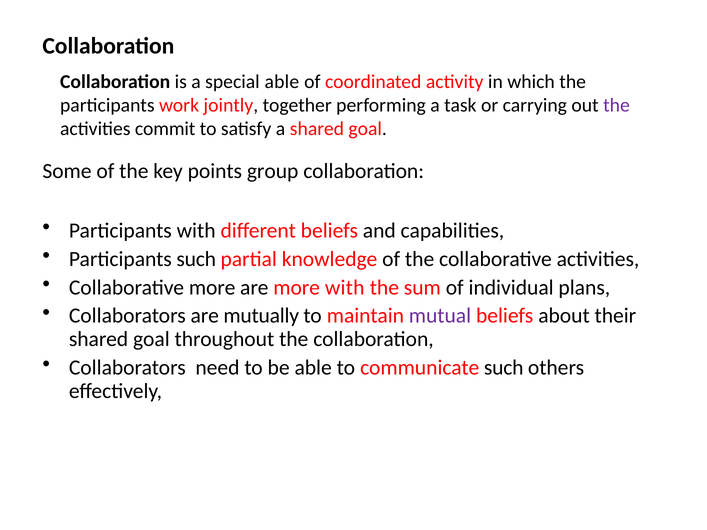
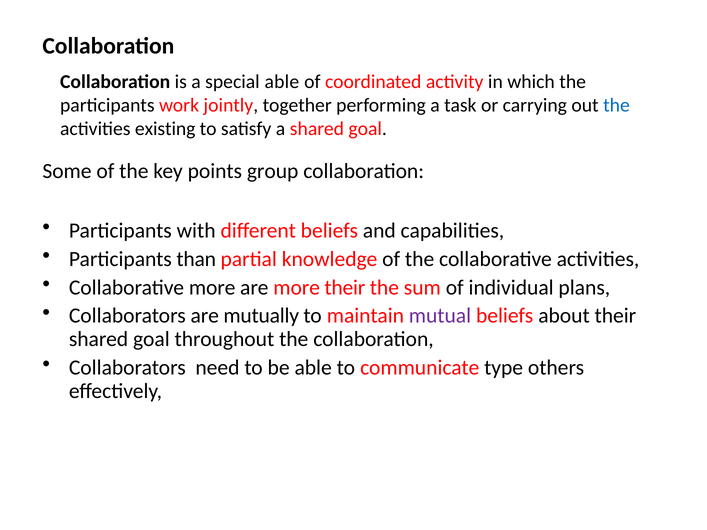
the colour: purple -> blue (616, 105)
commit: commit -> existing (165, 129)
Participants such: such -> than (196, 259)
more with: with -> their (345, 288)
communicate such: such -> type (504, 368)
